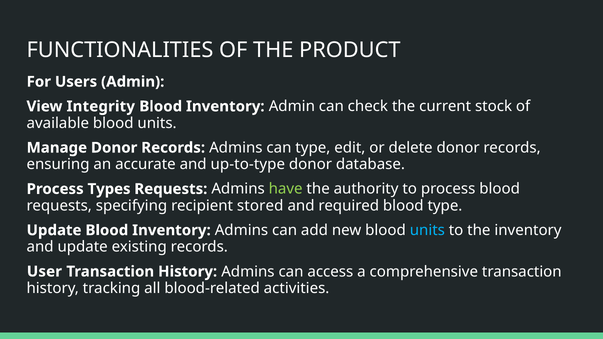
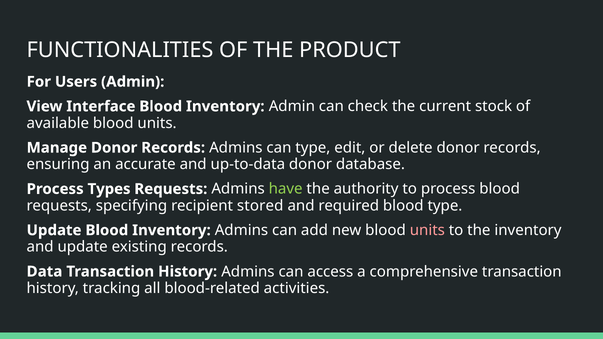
Integrity: Integrity -> Interface (101, 106)
up-to-type: up-to-type -> up-to-data (248, 164)
units colour: light blue -> pink (427, 230)
User: User -> Data (44, 272)
